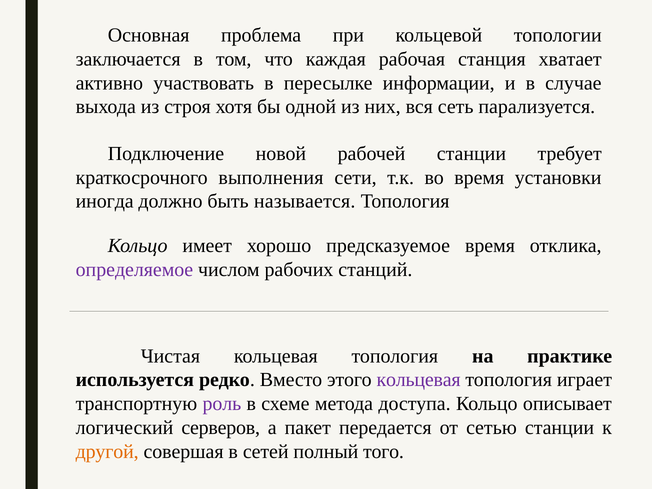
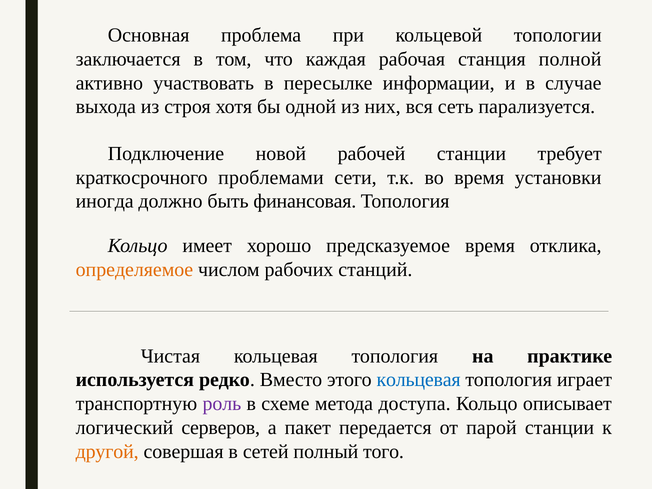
хватает: хватает -> полной (570, 59)
выполнения: выполнения -> проблемами (271, 177)
называется: называется -> финансовая (305, 201)
определяемое colour: purple -> orange (134, 270)
кольцевая colour: purple -> blue (419, 380)
сетью: сетью -> парой (491, 428)
